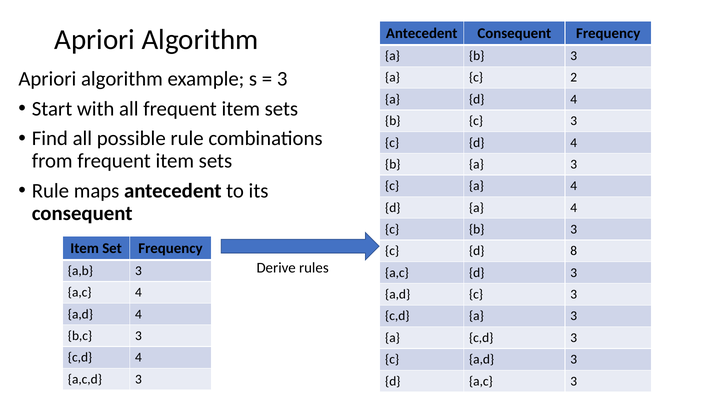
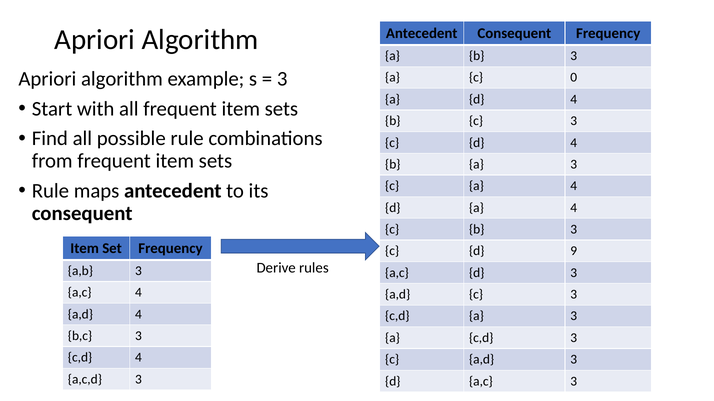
2: 2 -> 0 (574, 78)
8: 8 -> 9 (574, 251)
